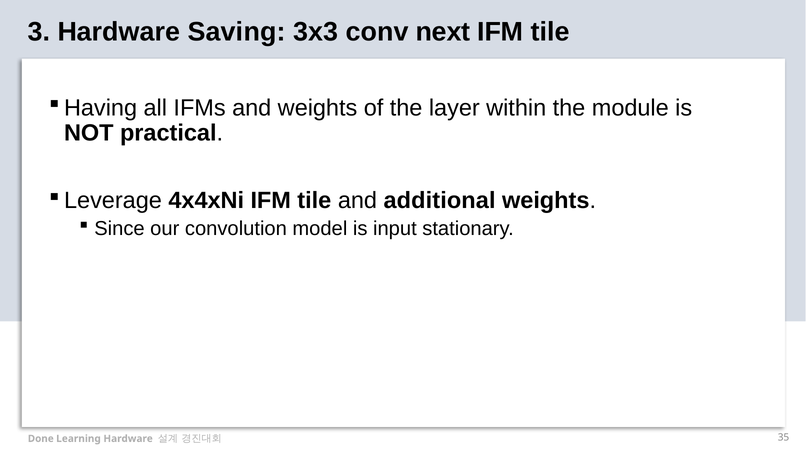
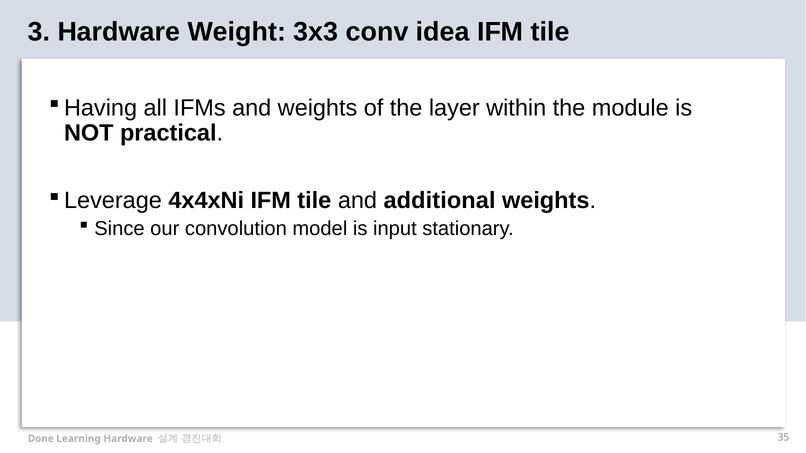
Saving: Saving -> Weight (237, 32)
next: next -> idea (443, 32)
